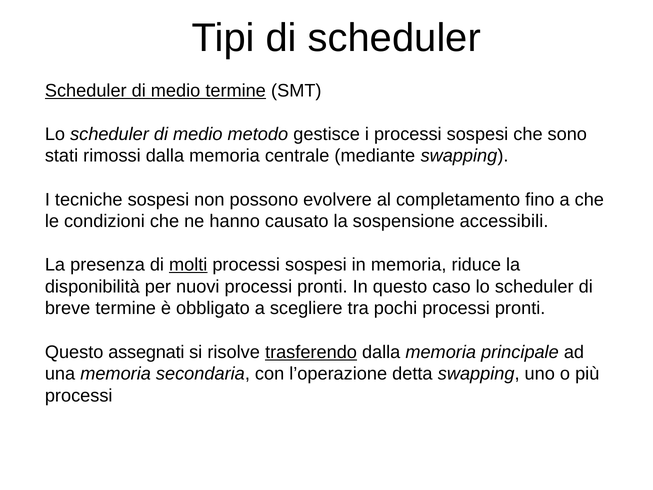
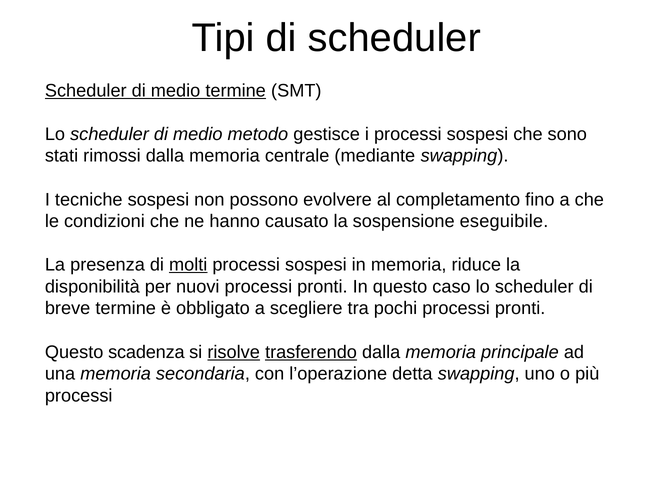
accessibili: accessibili -> eseguibile (504, 221)
assegnati: assegnati -> scadenza (146, 352)
risolve underline: none -> present (234, 352)
